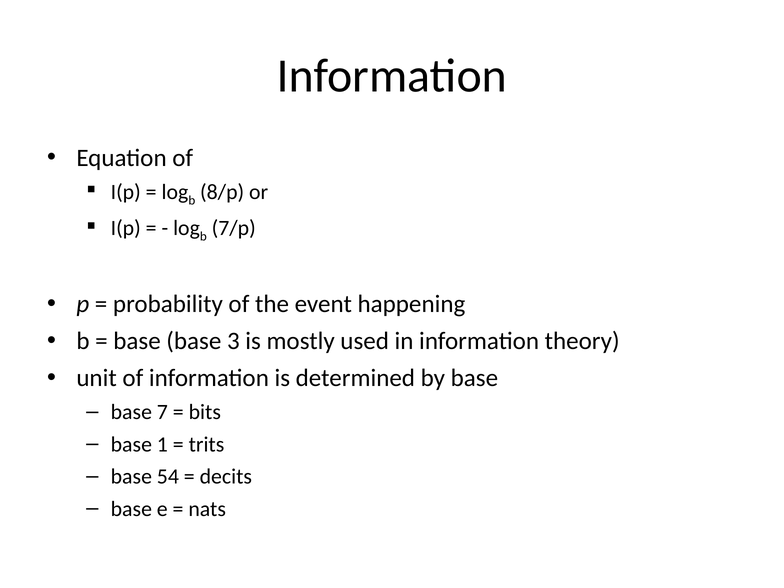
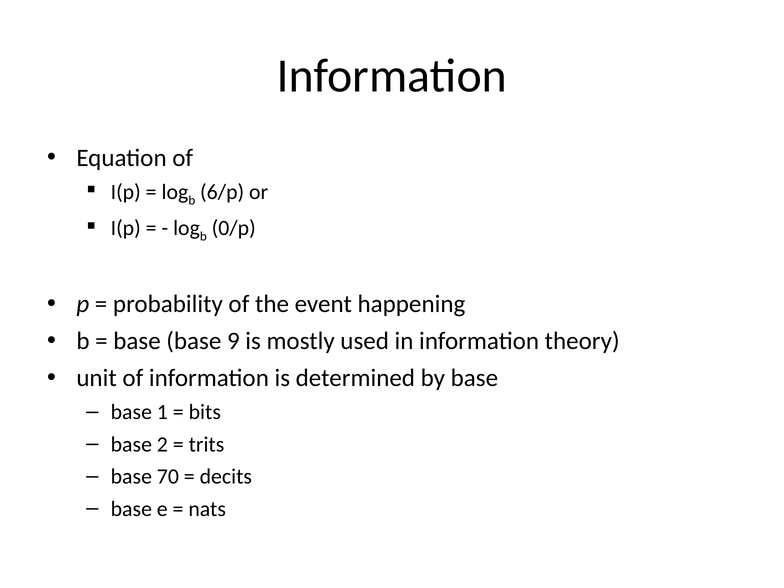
8/p: 8/p -> 6/p (222, 192)
7/p: 7/p -> 0/p (234, 228)
3: 3 -> 9 (233, 341)
7: 7 -> 1 (162, 412)
1: 1 -> 2 (162, 444)
54: 54 -> 70 (168, 477)
